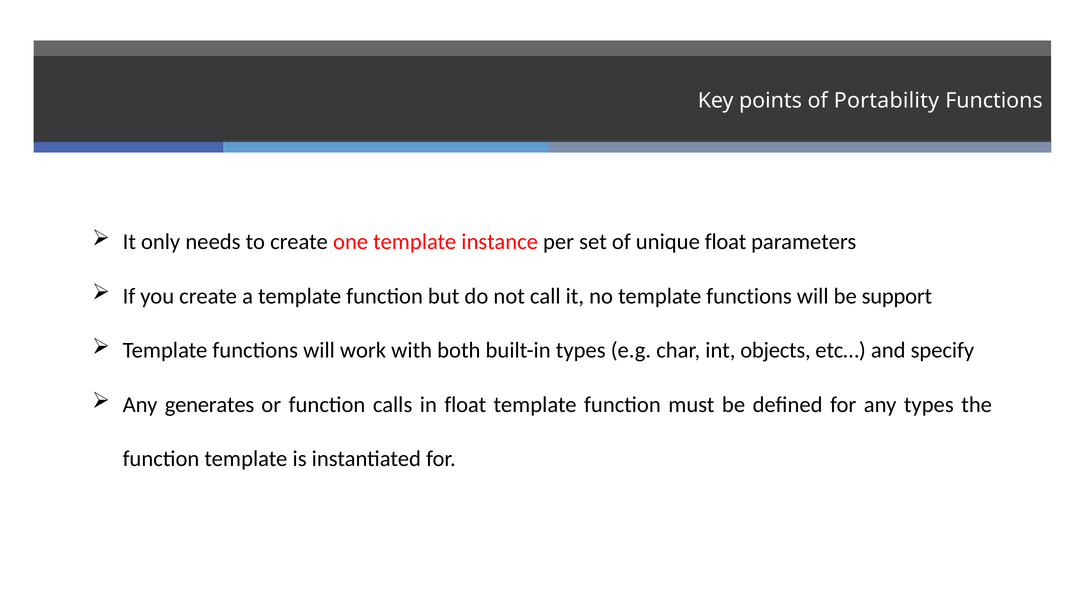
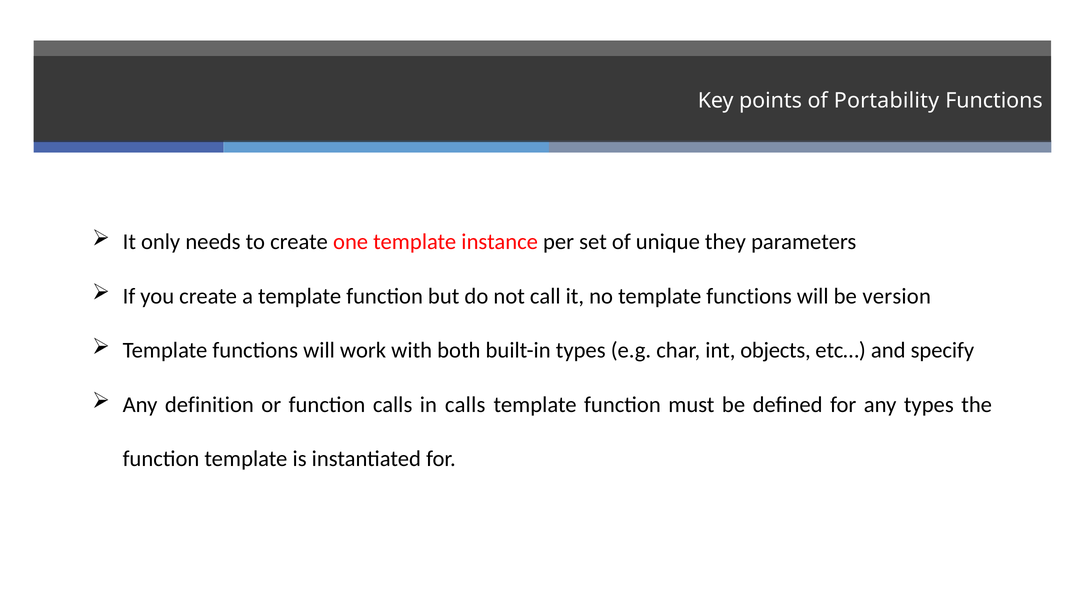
unique float: float -> they (725, 242)
support: support -> version (897, 296)
generates: generates -> definition (209, 405)
in float: float -> calls (465, 405)
